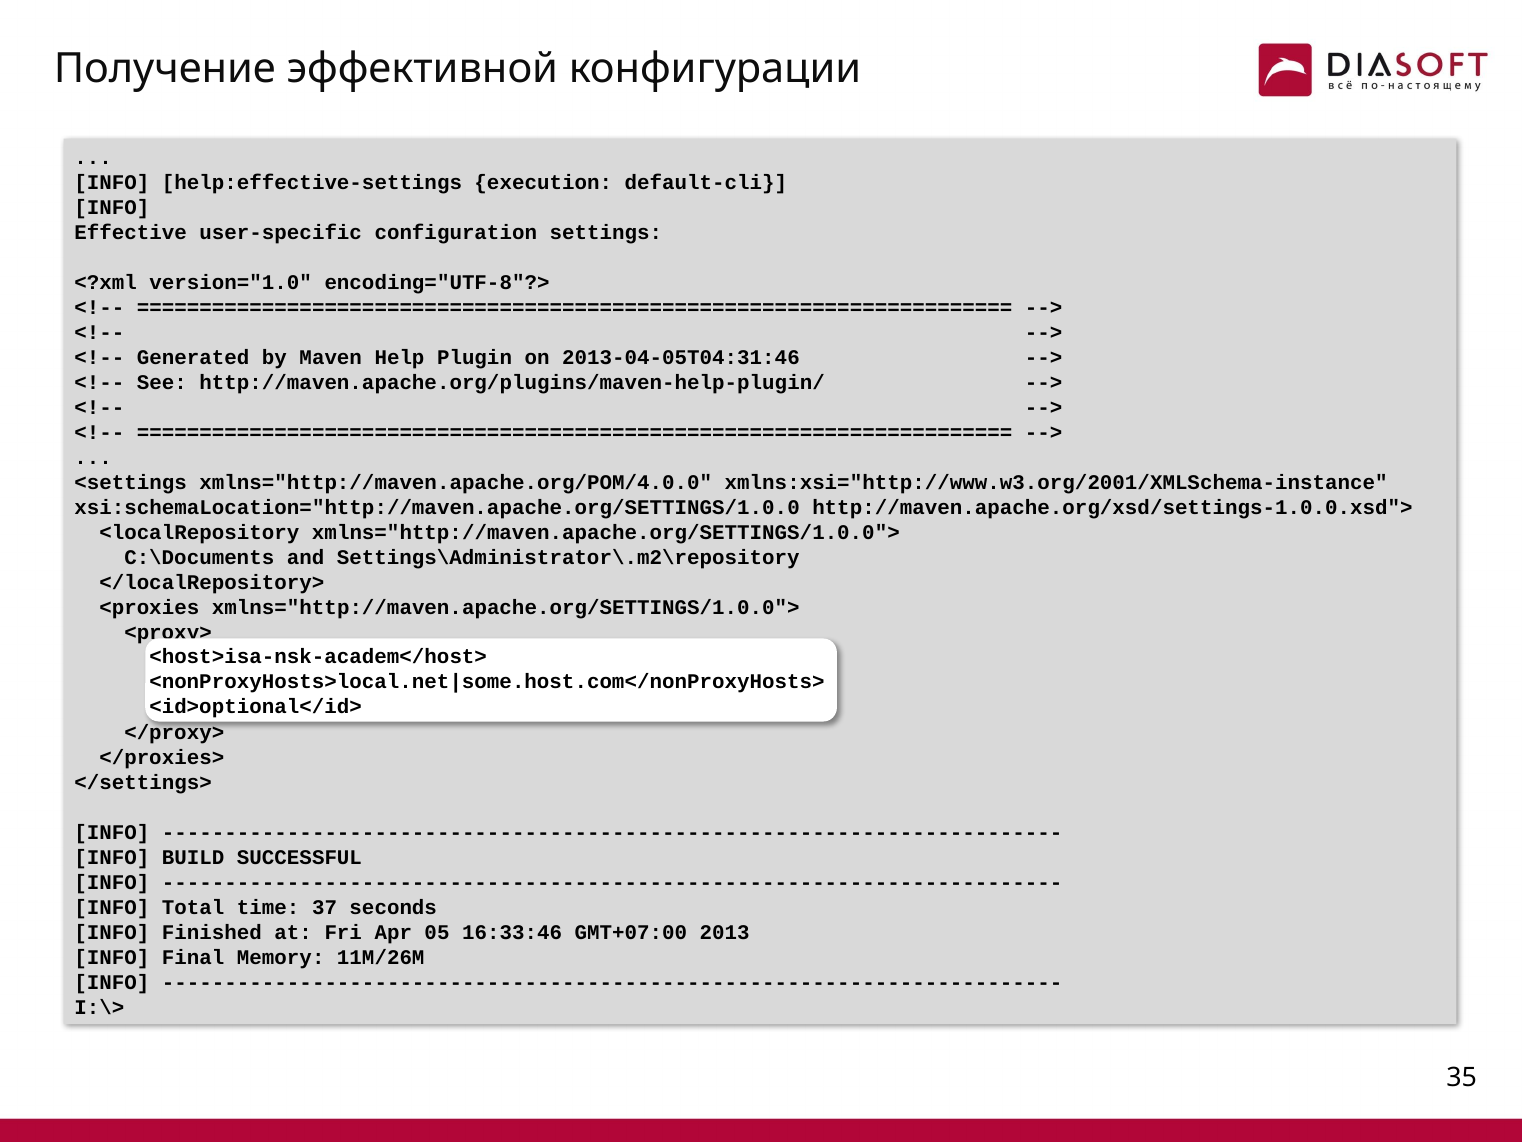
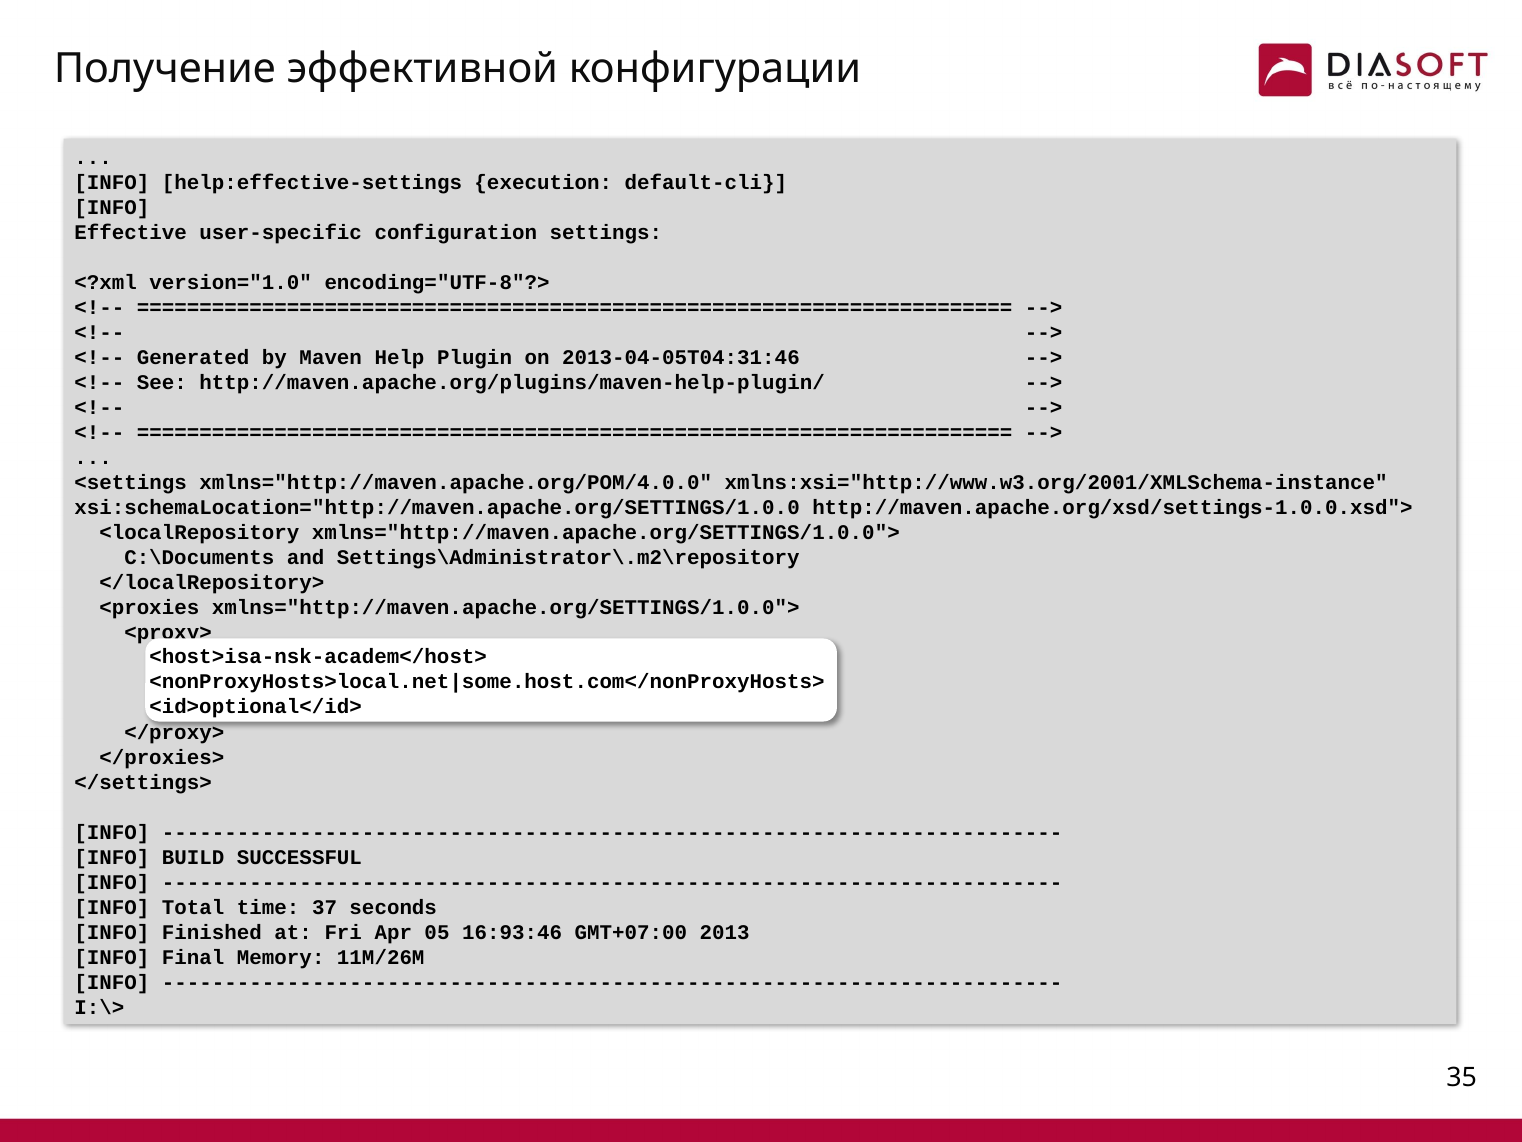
16:33:46: 16:33:46 -> 16:93:46 (512, 932)
